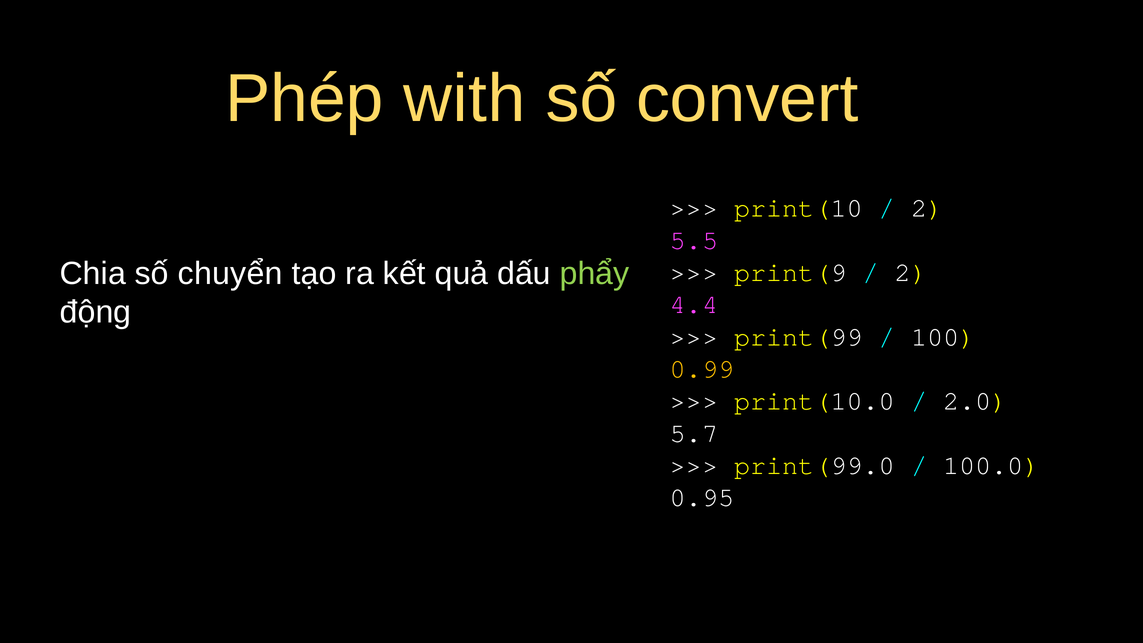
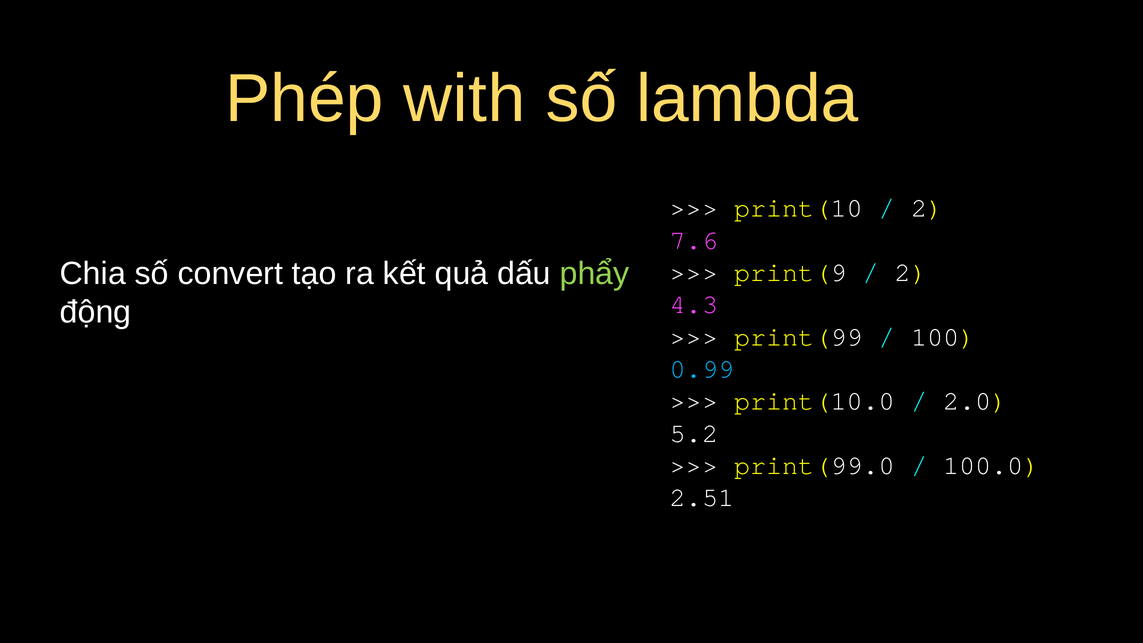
convert: convert -> lambda (747, 99)
5.5: 5.5 -> 7.6 (694, 240)
chuyển: chuyển -> convert (230, 274)
4.4: 4.4 -> 4.3 (694, 305)
0.99 colour: yellow -> light blue (702, 369)
5.7: 5.7 -> 5.2 (694, 433)
0.95: 0.95 -> 2.51 (702, 497)
